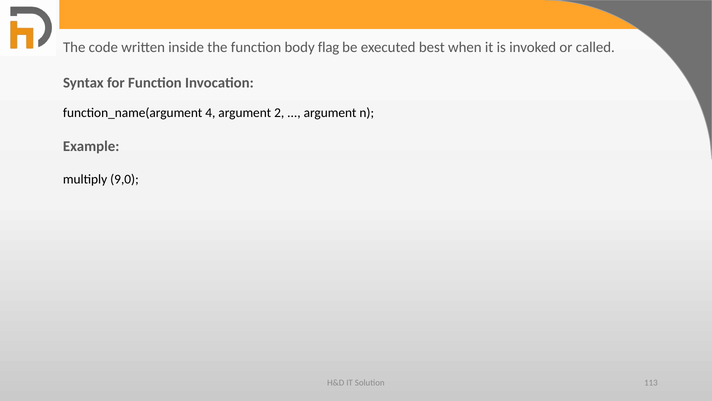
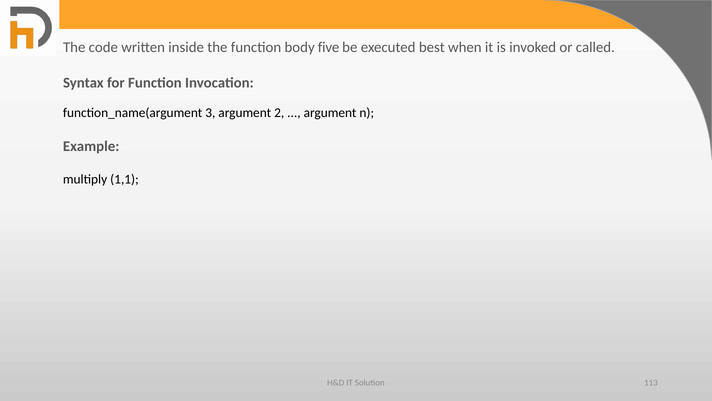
flag: flag -> five (329, 47)
4: 4 -> 3 (210, 113)
9,0: 9,0 -> 1,1 (124, 179)
